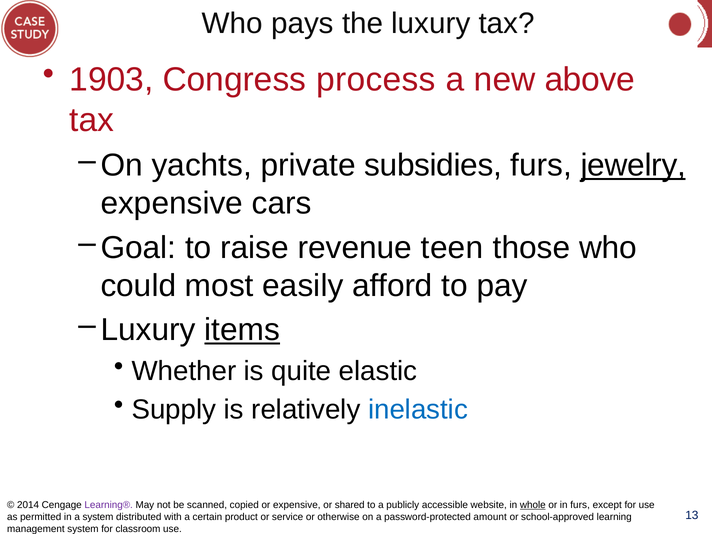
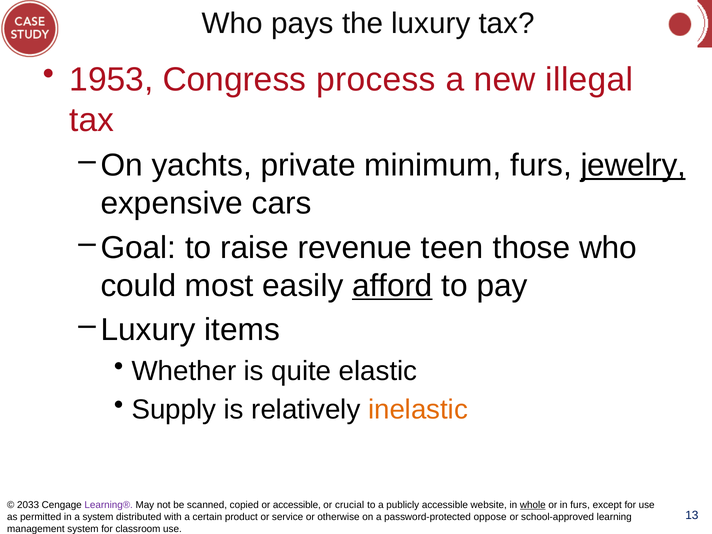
1903: 1903 -> 1953 (111, 80)
above: above -> illegal (589, 80)
subsidies: subsidies -> minimum (433, 165)
afford underline: none -> present (392, 286)
items underline: present -> none (242, 330)
inelastic colour: blue -> orange (418, 410)
2014: 2014 -> 2033 (28, 505)
or expensive: expensive -> accessible (297, 505)
shared: shared -> crucial (350, 505)
amount: amount -> oppose (490, 517)
